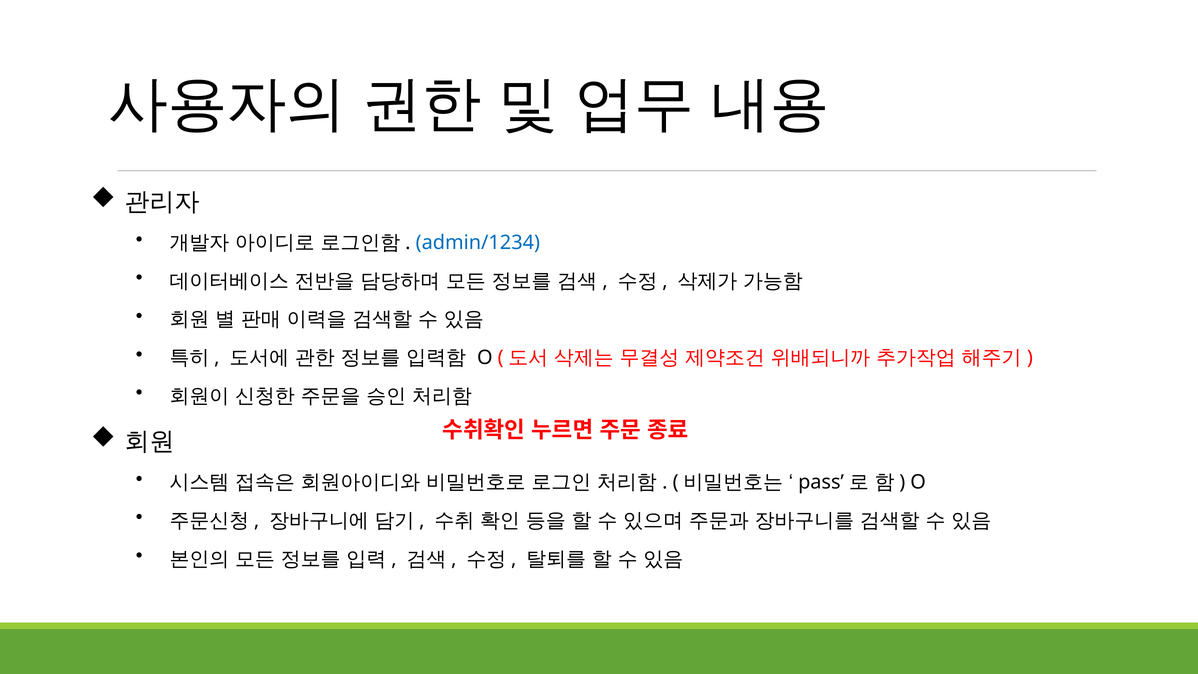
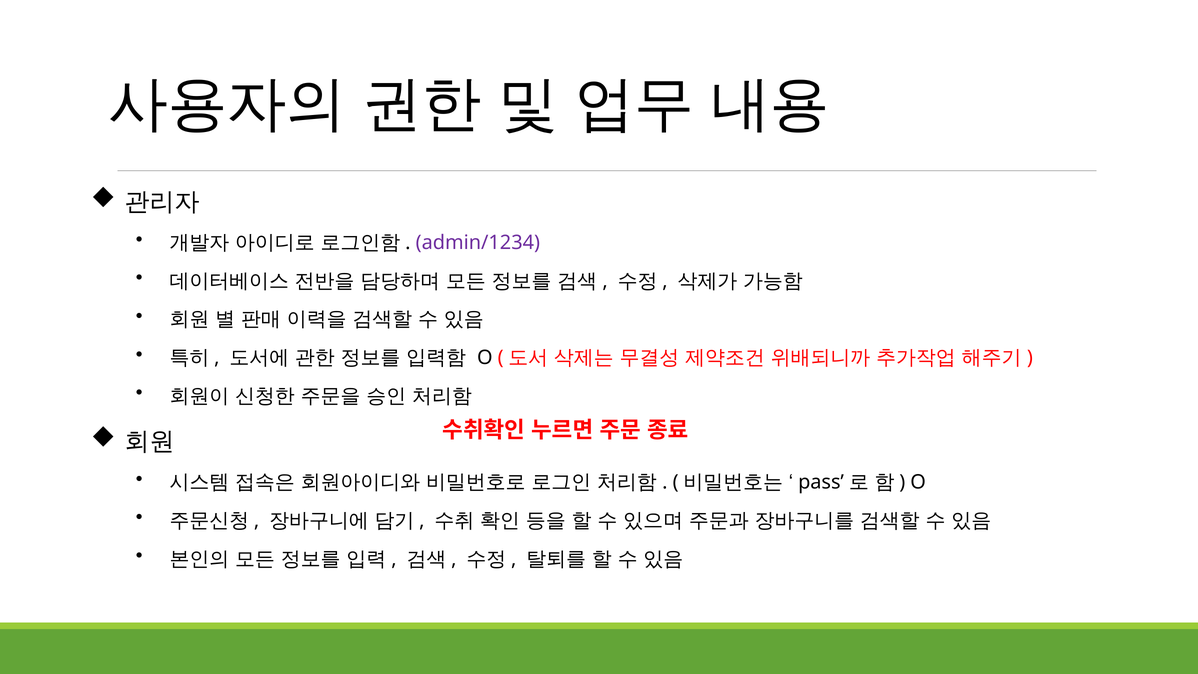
admin/1234 colour: blue -> purple (478, 243)
